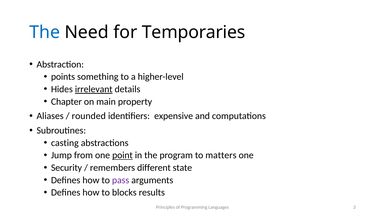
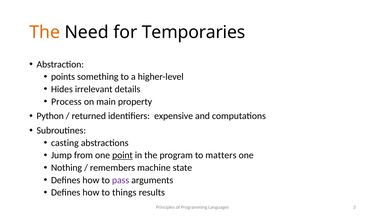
The colour: blue -> orange (45, 32)
irrelevant underline: present -> none (94, 89)
Chapter: Chapter -> Process (66, 101)
Aliases: Aliases -> Python (50, 116)
rounded: rounded -> returned (89, 116)
Security: Security -> Nothing (67, 167)
different: different -> machine (154, 167)
blocks: blocks -> things (124, 192)
